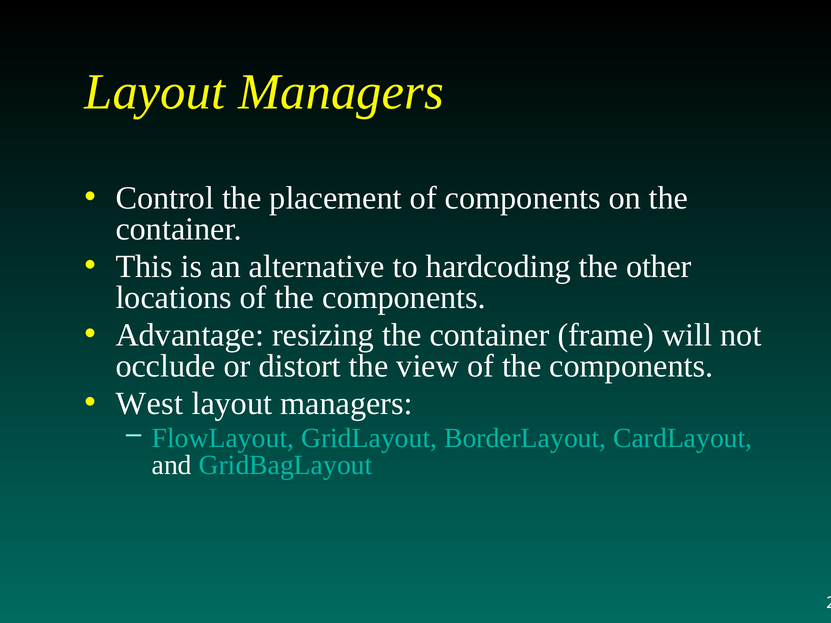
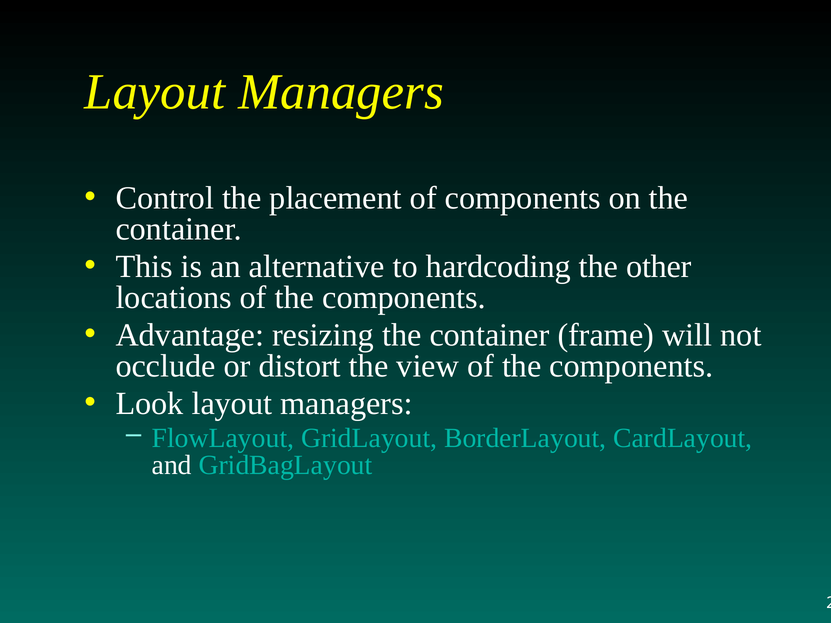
West: West -> Look (150, 404)
